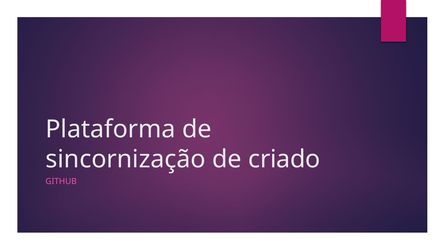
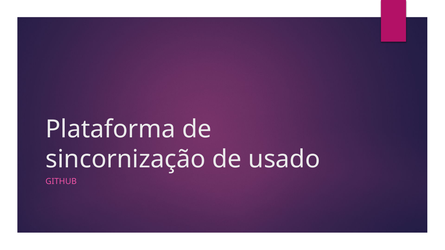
criado: criado -> usado (284, 159)
